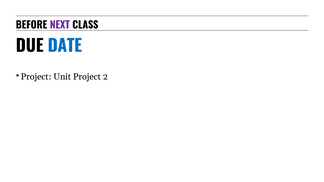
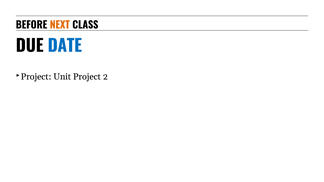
NEXT colour: purple -> orange (60, 25)
